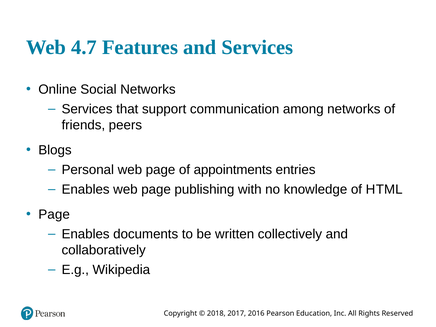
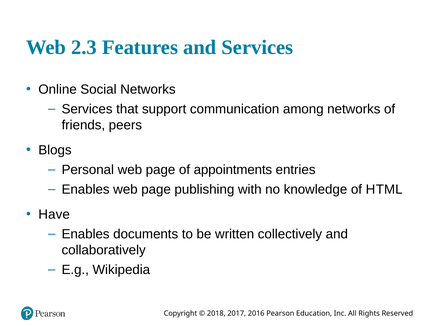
4.7: 4.7 -> 2.3 (84, 47)
Page: Page -> Have (54, 215)
